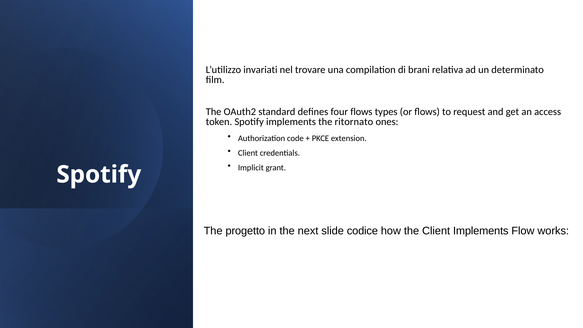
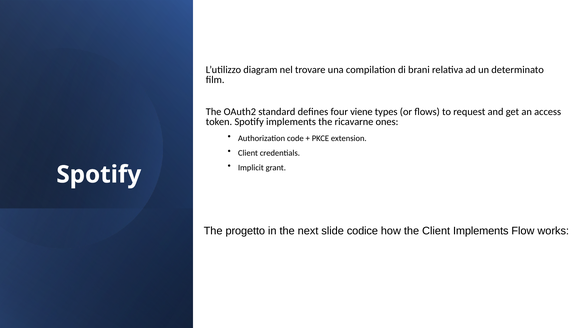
invariati: invariati -> diagram (260, 70)
four flows: flows -> viene (361, 112)
ritornato: ritornato -> ricavarne (354, 122)
